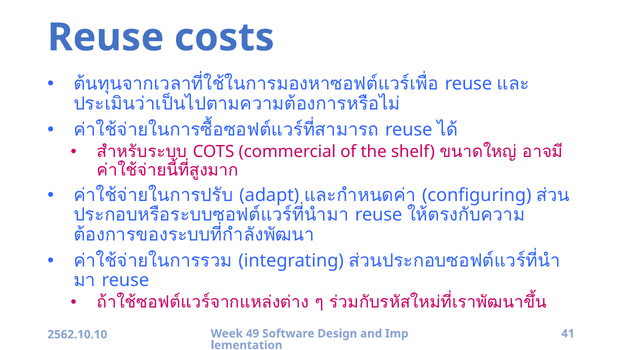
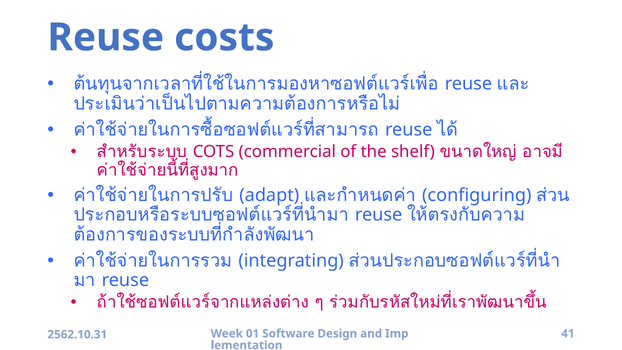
49: 49 -> 01 (253, 333)
2562.10.10: 2562.10.10 -> 2562.10.31 (77, 334)
